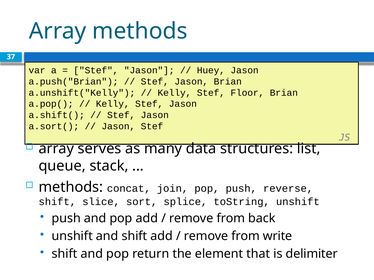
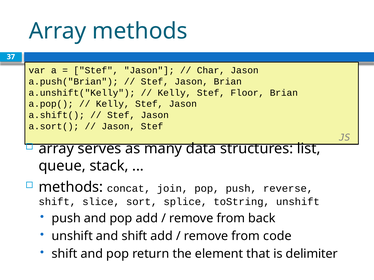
Huey: Huey -> Char (211, 70)
write: write -> code (277, 237)
